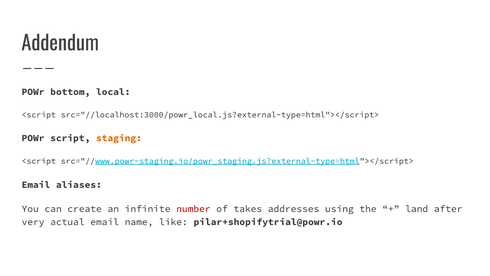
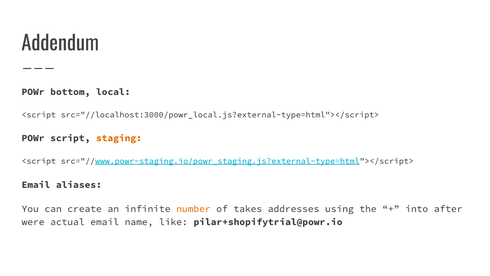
number colour: red -> orange (193, 209)
land: land -> into (417, 209)
very: very -> were (33, 222)
